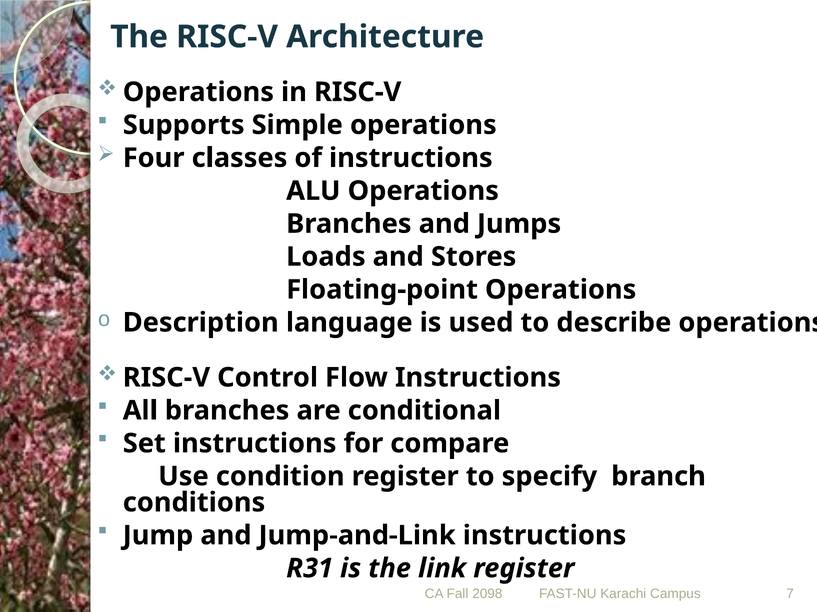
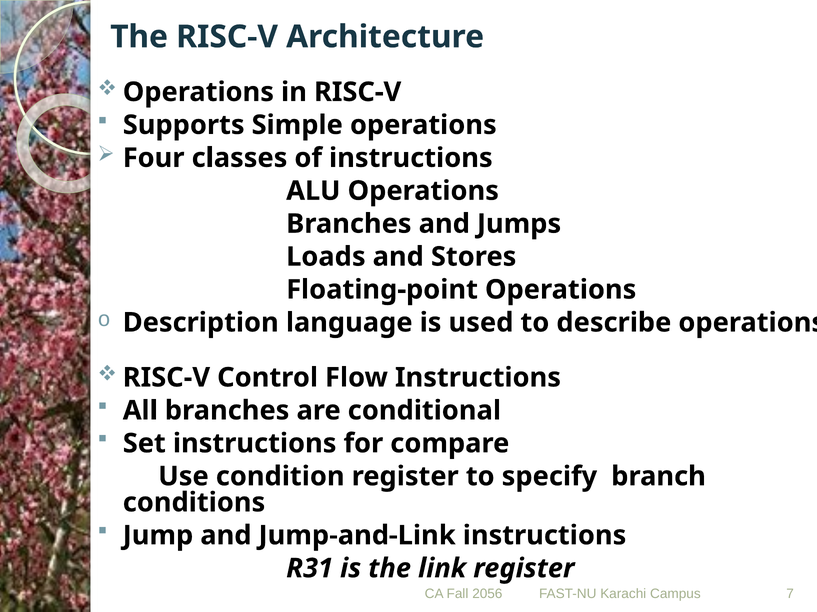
2098: 2098 -> 2056 (487, 595)
